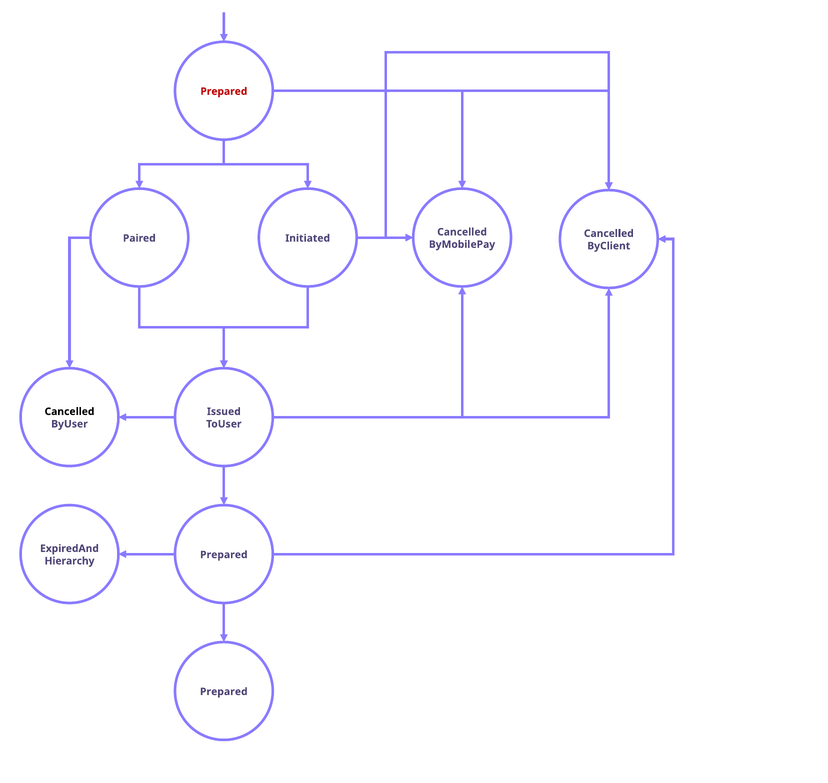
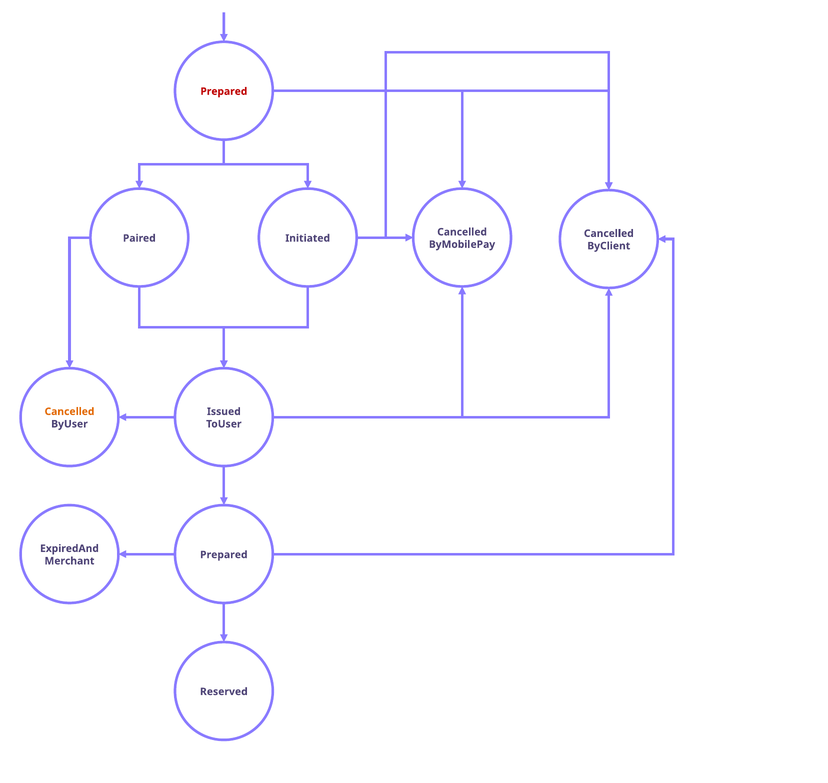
Cancelled colour: black -> orange (69, 411)
Hierarchy: Hierarchy -> Merchant (69, 561)
Prepared: Prepared -> Reserved (224, 691)
